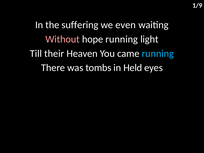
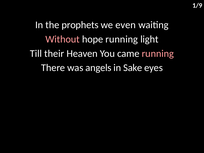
suffering: suffering -> prophets (80, 25)
running colour: light blue -> pink (158, 53)
tombs: tombs -> angels (98, 68)
Held: Held -> Sake (133, 68)
